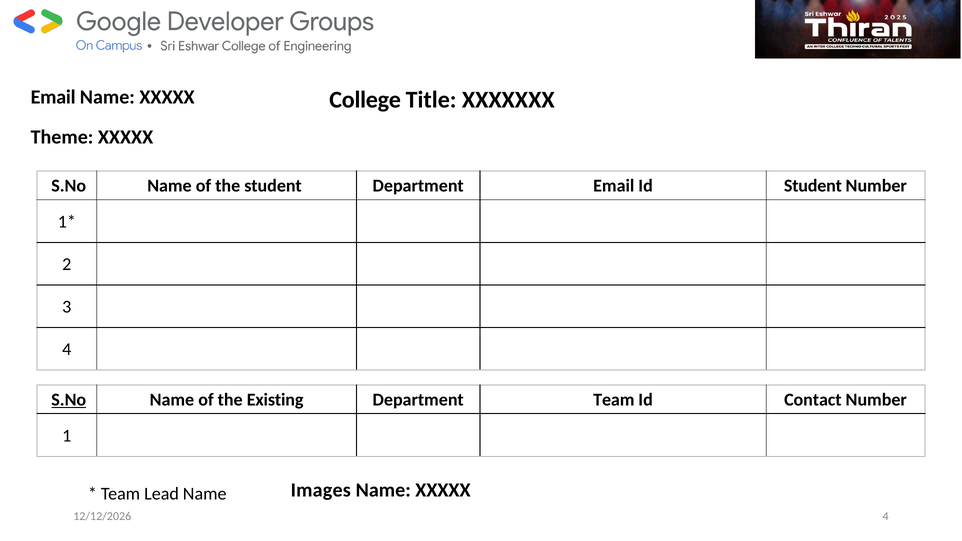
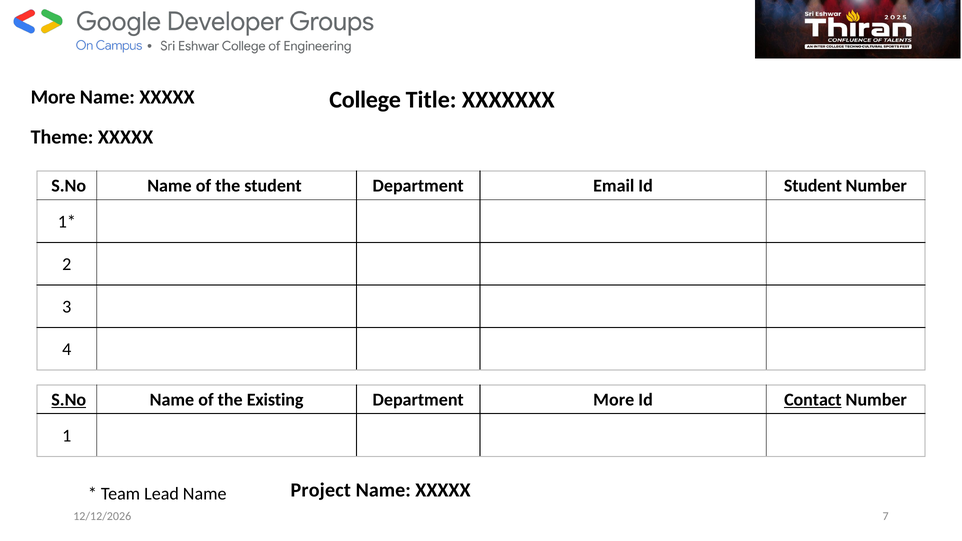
Email: Email -> More (53, 97)
Department Team: Team -> More (614, 400)
Contact underline: none -> present (813, 400)
Images: Images -> Project (321, 490)
4: 4 -> 7 (886, 517)
